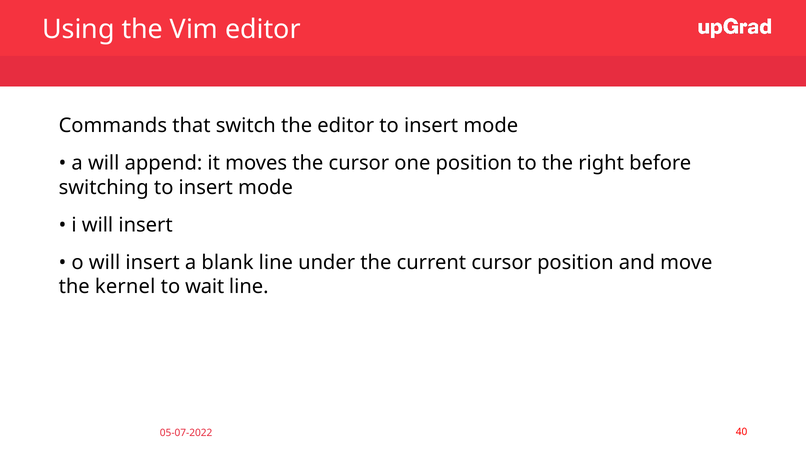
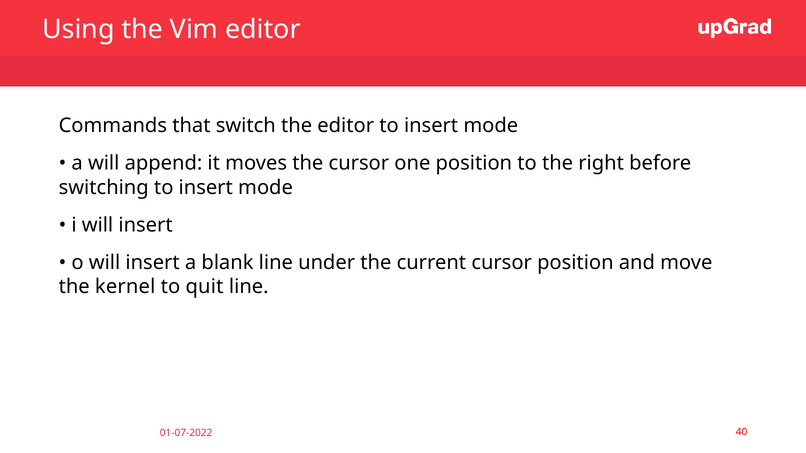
wait: wait -> quit (204, 287)
05-07-2022: 05-07-2022 -> 01-07-2022 (186, 433)
